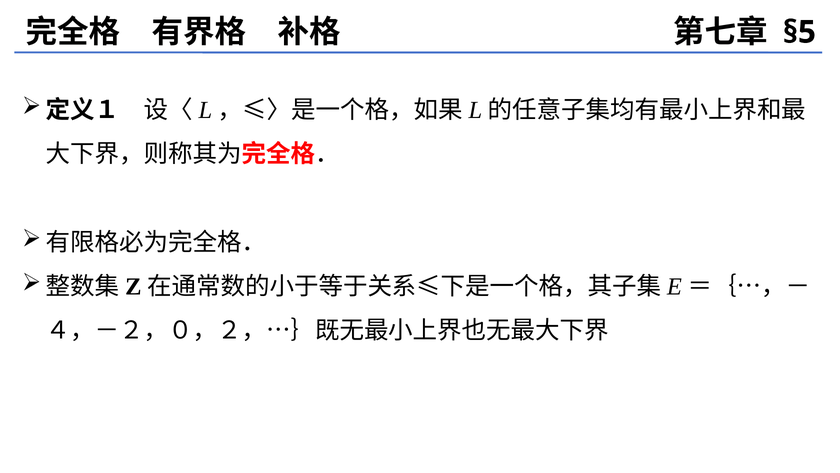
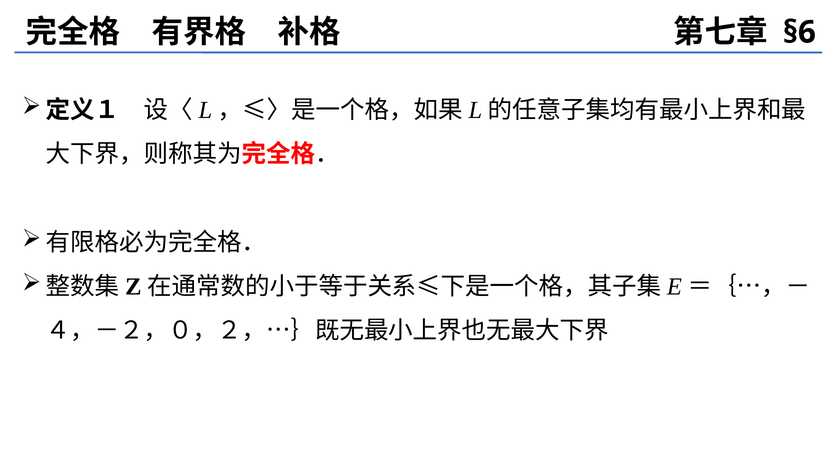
§5: §5 -> §6 (799, 32)
